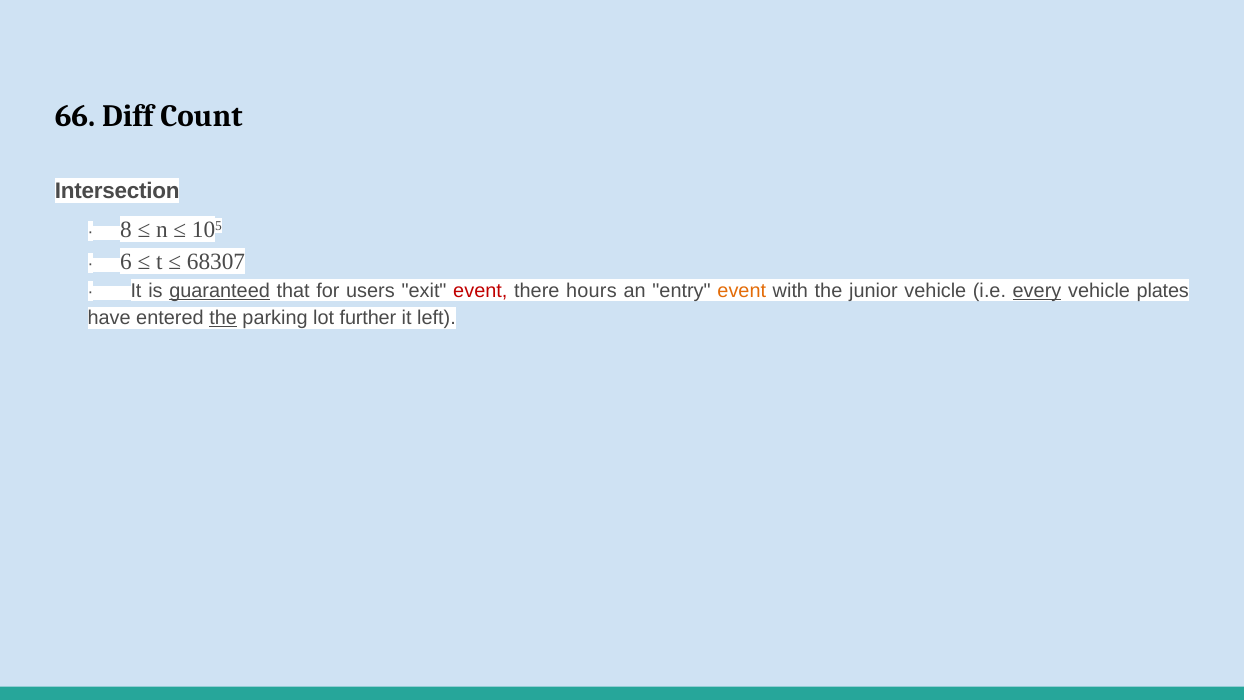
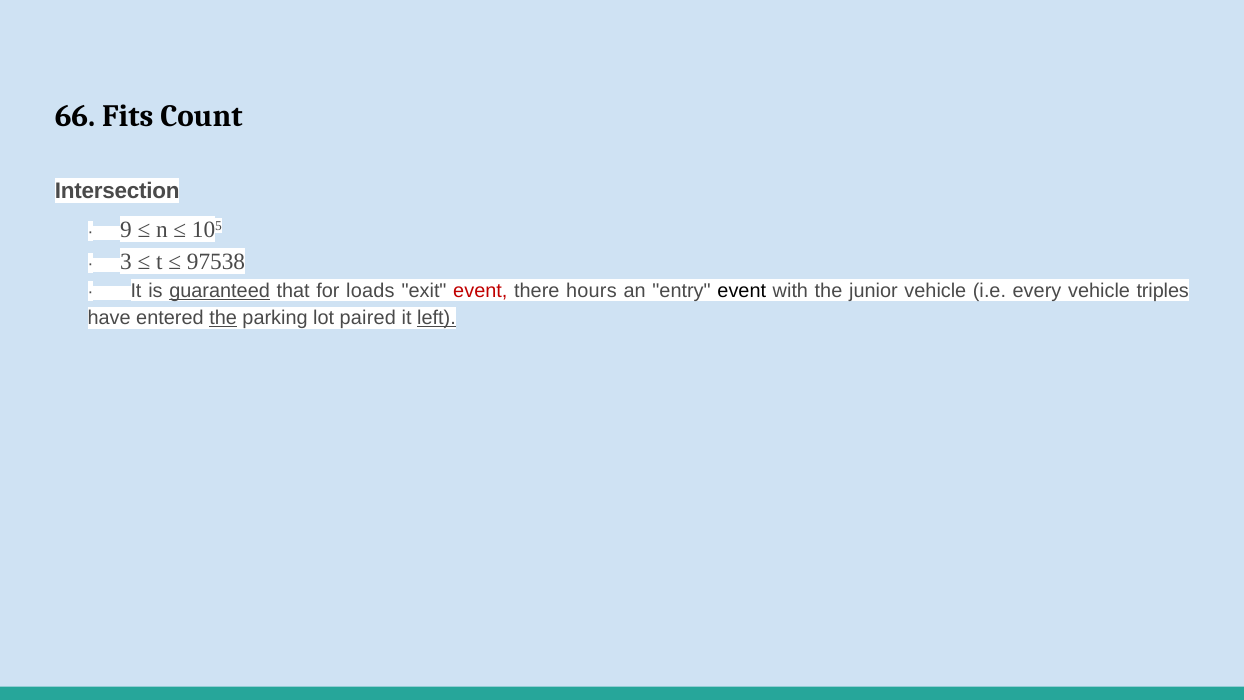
Diff: Diff -> Fits (128, 116)
8: 8 -> 9 (126, 229)
6: 6 -> 3 (126, 261)
68307: 68307 -> 97538 (216, 261)
users: users -> loads (370, 291)
event colour: orange -> black (742, 291)
every underline: present -> none (1037, 291)
plates: plates -> triples (1163, 291)
further: further -> paired (368, 318)
left underline: none -> present (436, 318)
